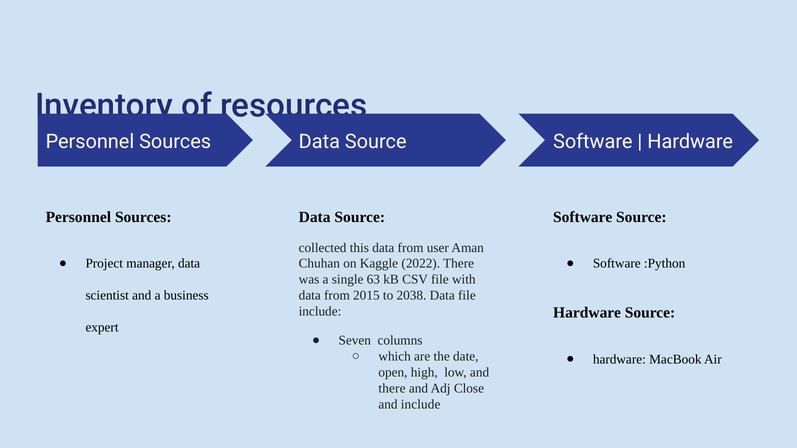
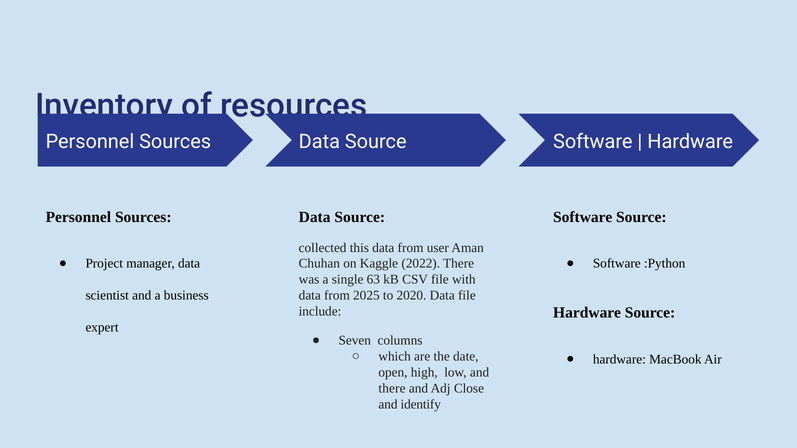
2015: 2015 -> 2025 (366, 296)
2038: 2038 -> 2020 (411, 296)
and include: include -> identify (421, 405)
